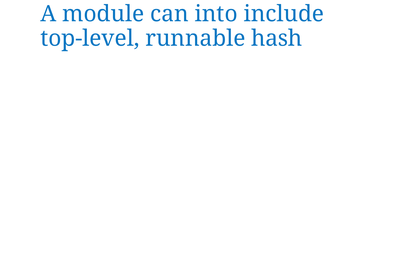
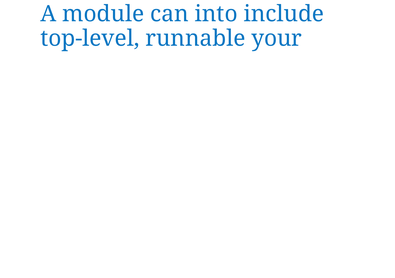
hash: hash -> your (277, 38)
